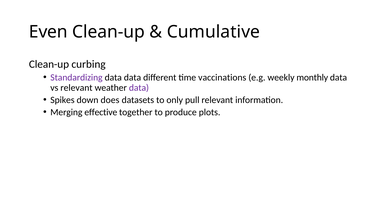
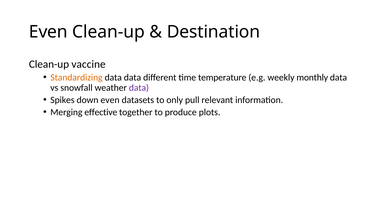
Cumulative: Cumulative -> Destination (213, 32)
curbing: curbing -> vaccine (89, 64)
Standardizing colour: purple -> orange (76, 77)
vaccinations: vaccinations -> temperature (222, 77)
vs relevant: relevant -> snowfall (76, 88)
down does: does -> even (110, 100)
